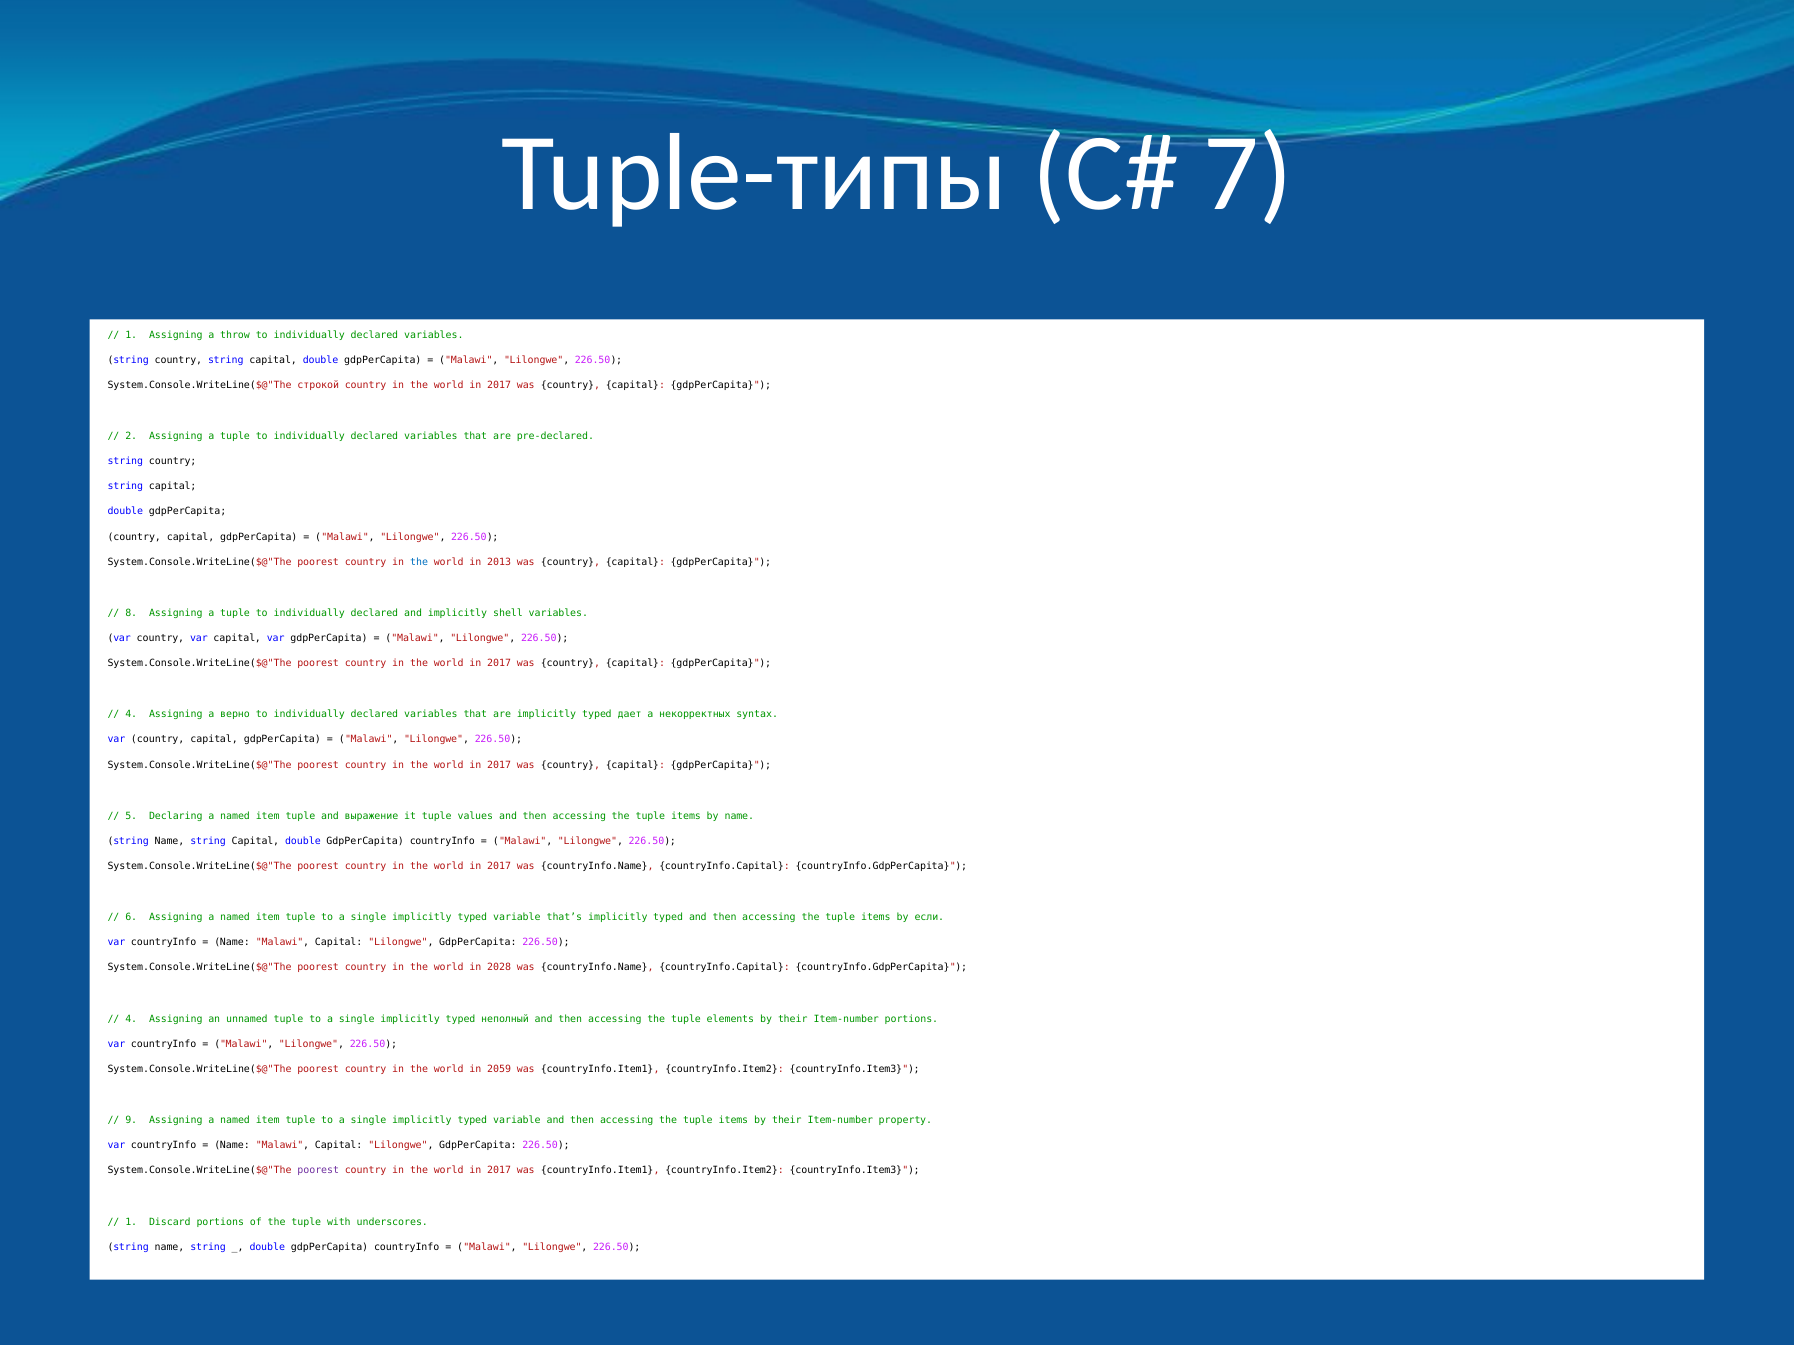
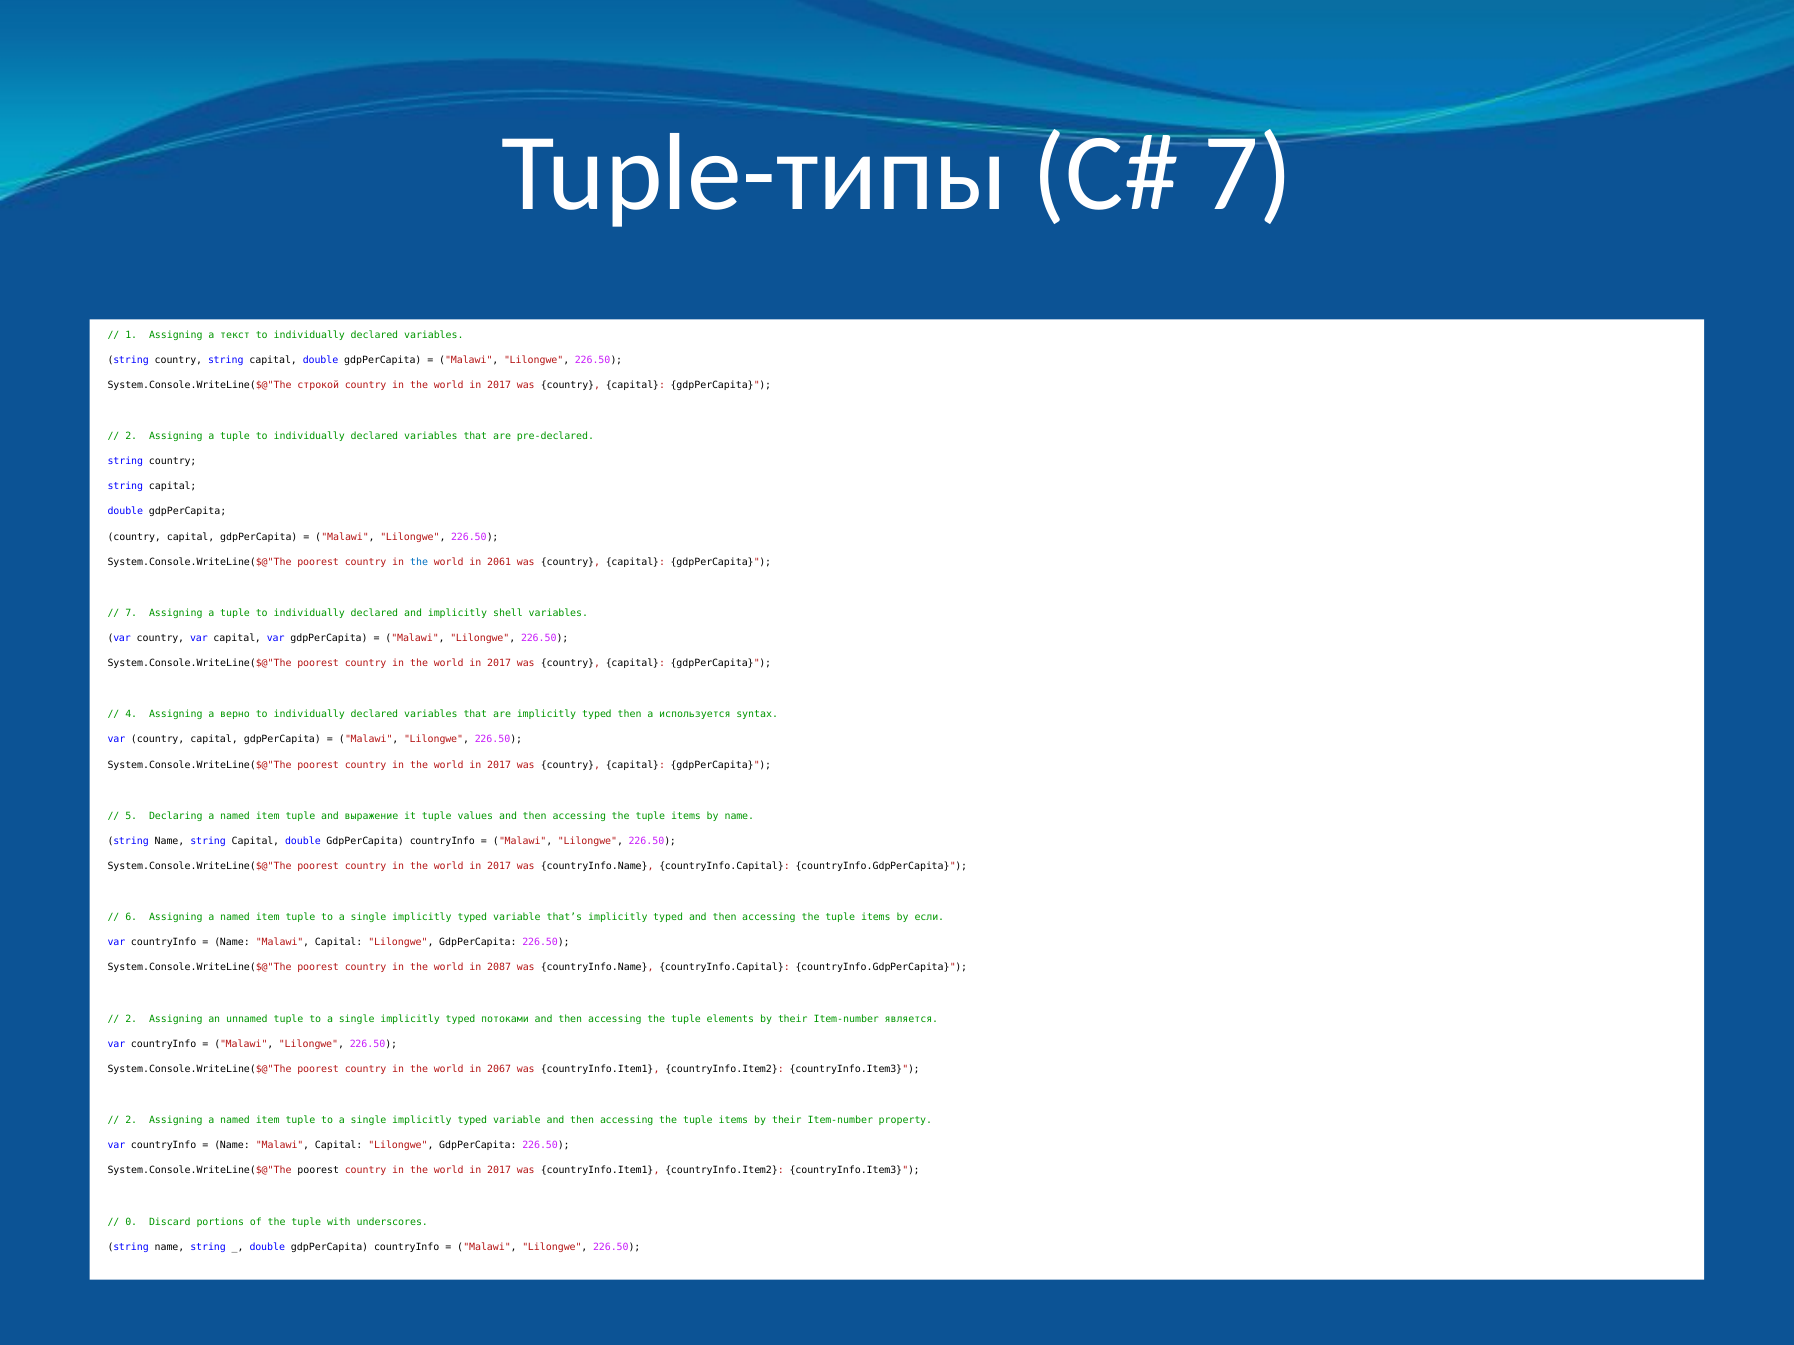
throw: throw -> текст (235, 335)
2013: 2013 -> 2061 (499, 562)
8: 8 -> 7 (131, 613)
typed дает: дает -> then (630, 715)
некорректных: некорректных -> используется (695, 715)
2028: 2028 -> 2087 (499, 968)
4: 4 -> 2 (131, 1019)
неполный: неполный -> потоками (505, 1019)
Item-number portions: portions -> является (911, 1019)
2059: 2059 -> 2067 (499, 1070)
9: 9 -> 2 (131, 1121)
poorest colour: purple -> black (318, 1171)
1: 1 -> 0 (131, 1222)
